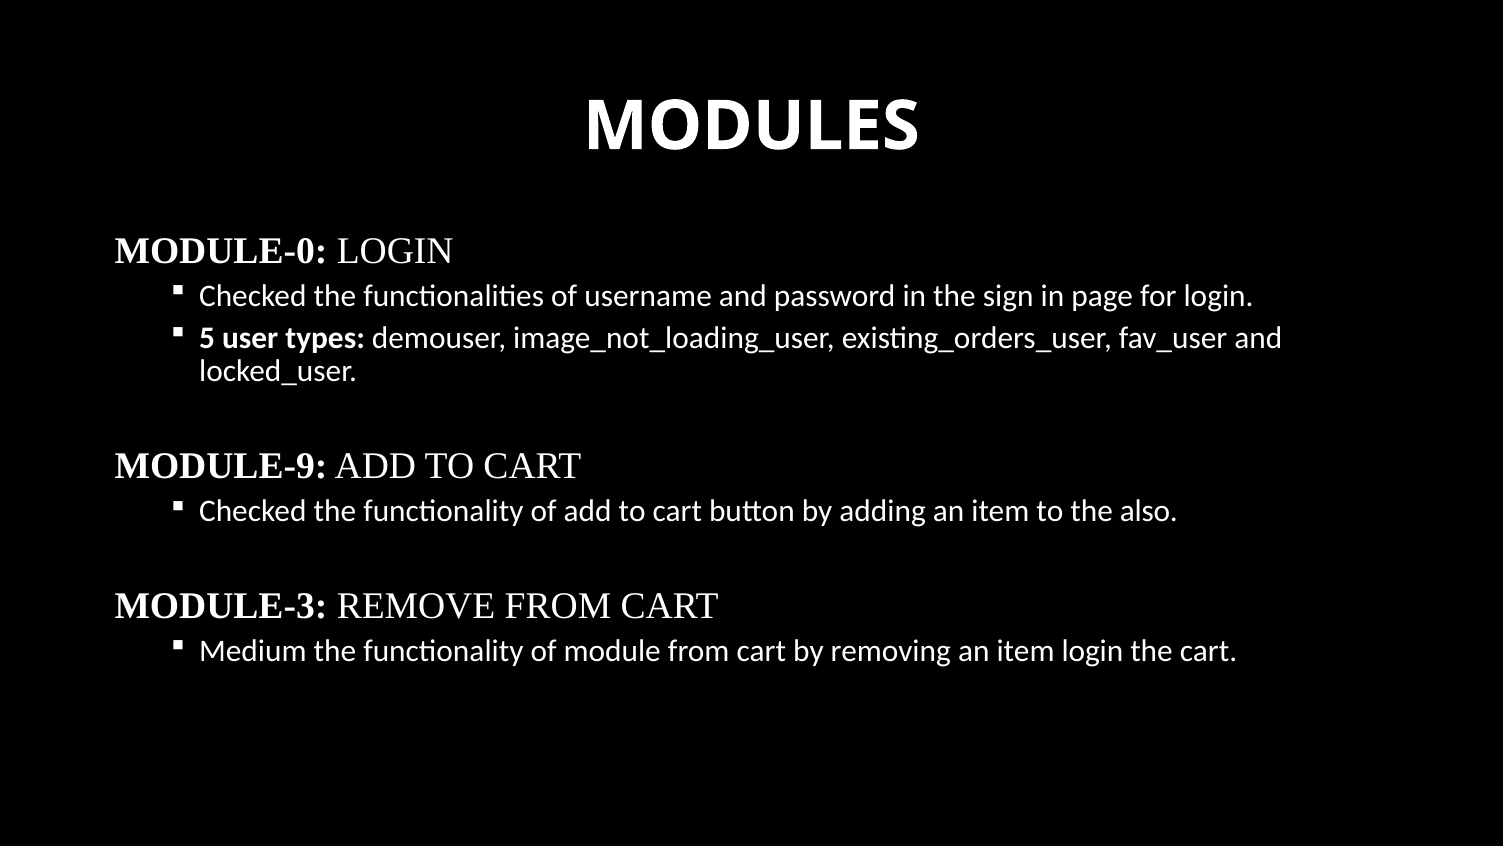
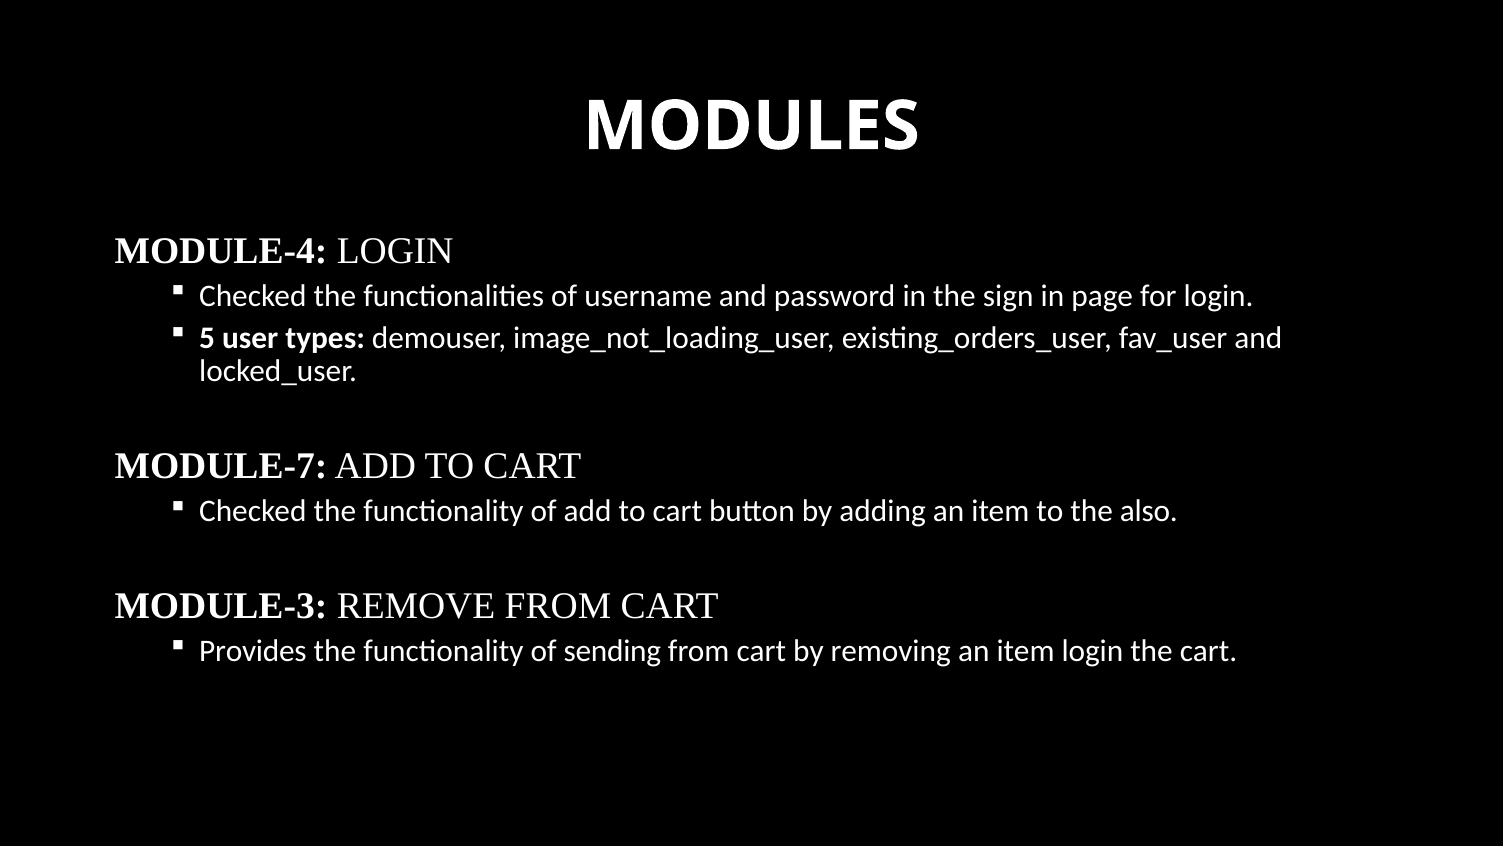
MODULE-0: MODULE-0 -> MODULE-4 (221, 251)
MODULE-9: MODULE-9 -> MODULE-7 (221, 466)
Medium: Medium -> Provides (253, 651)
module: module -> sending (612, 651)
